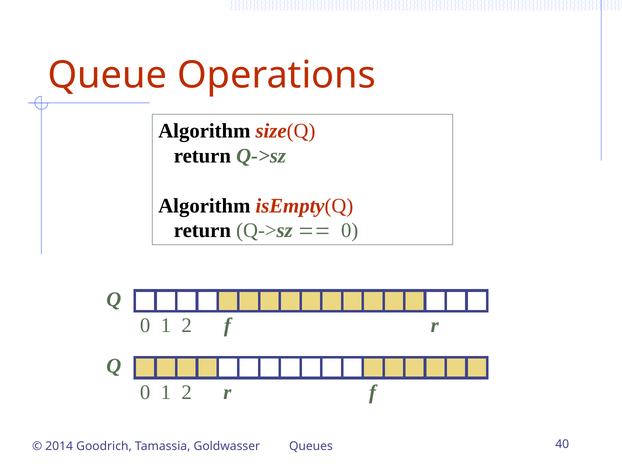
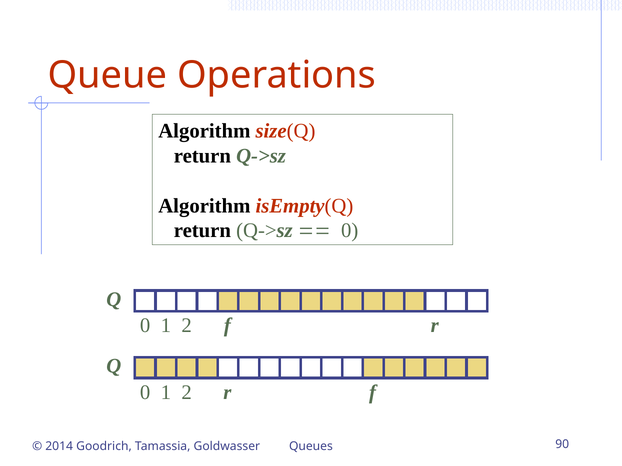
40: 40 -> 90 (562, 445)
